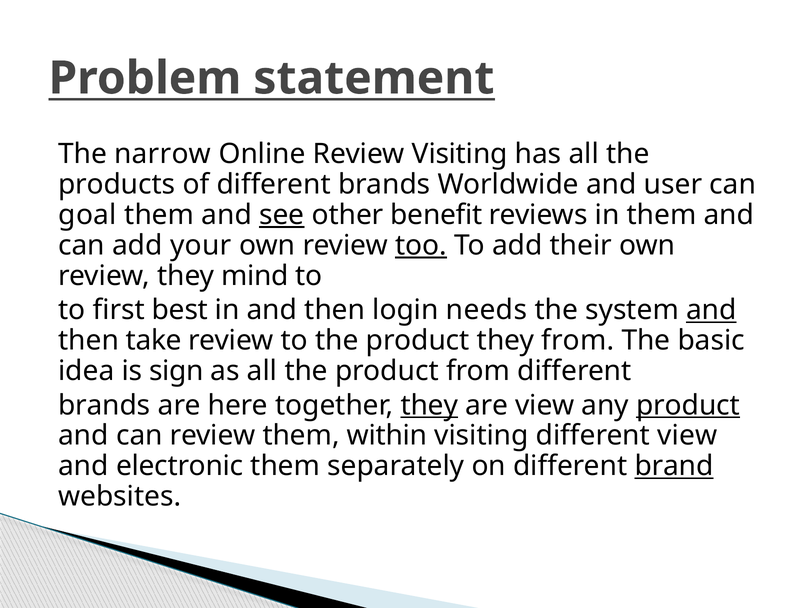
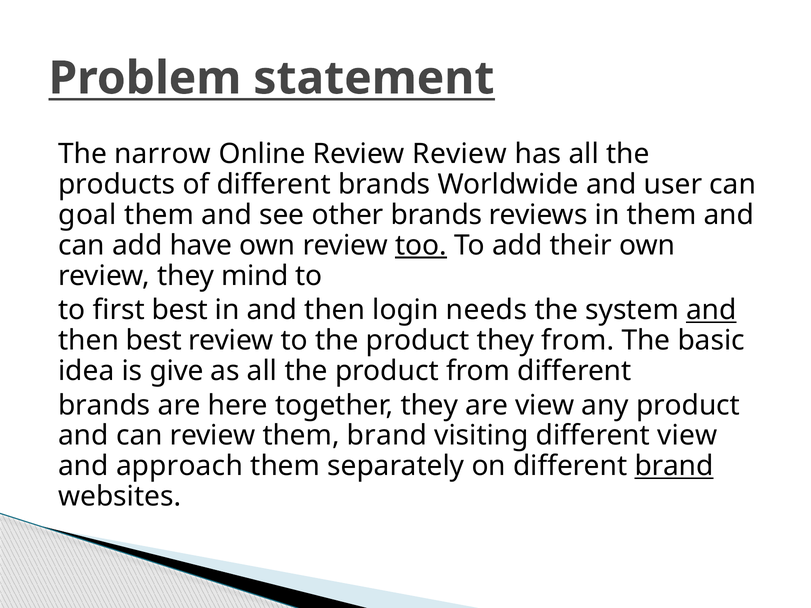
Review Visiting: Visiting -> Review (459, 154)
see underline: present -> none (282, 215)
other benefit: benefit -> brands (436, 215)
your: your -> have (201, 245)
then take: take -> best (154, 341)
sign: sign -> give (177, 371)
they underline: present -> none (429, 405)
product underline: present -> none (688, 405)
them within: within -> brand (387, 436)
electronic: electronic -> approach (179, 466)
